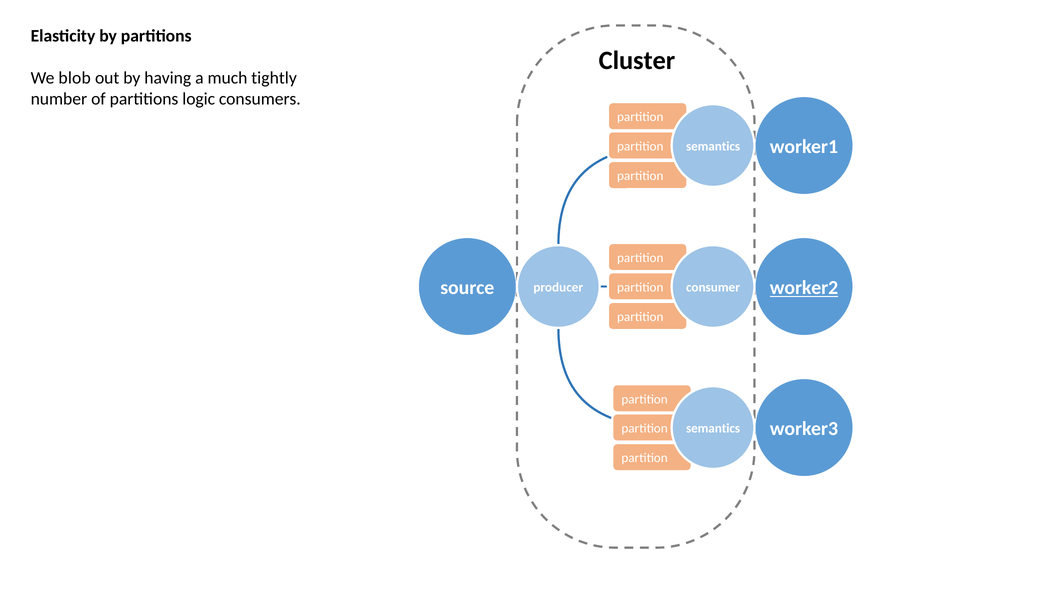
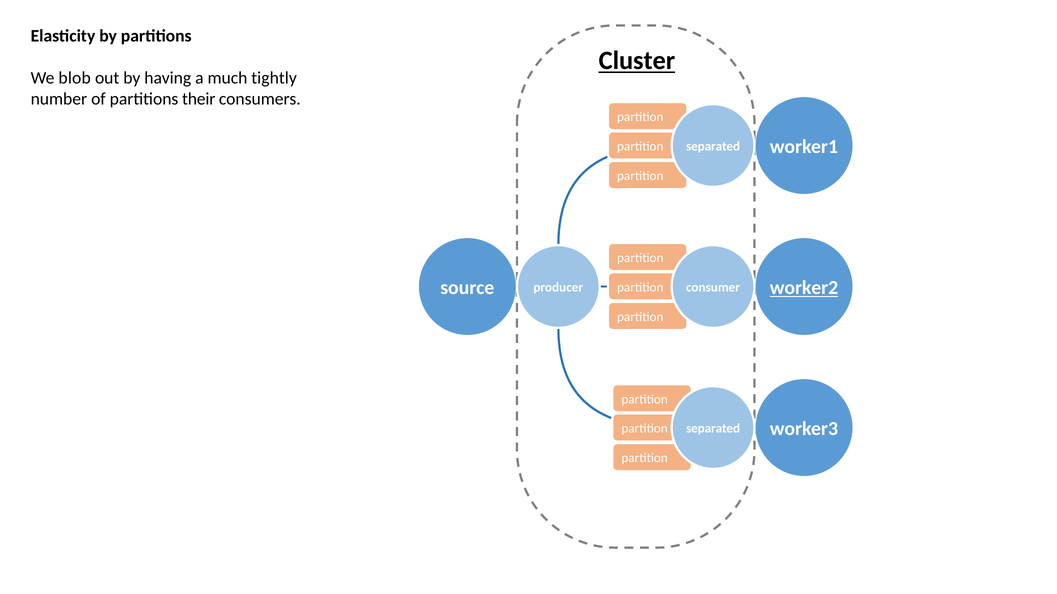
Cluster underline: none -> present (637, 61)
logic: logic -> their (199, 99)
semantics: semantics -> separated (713, 147)
semantics: semantics -> separated (713, 429)
